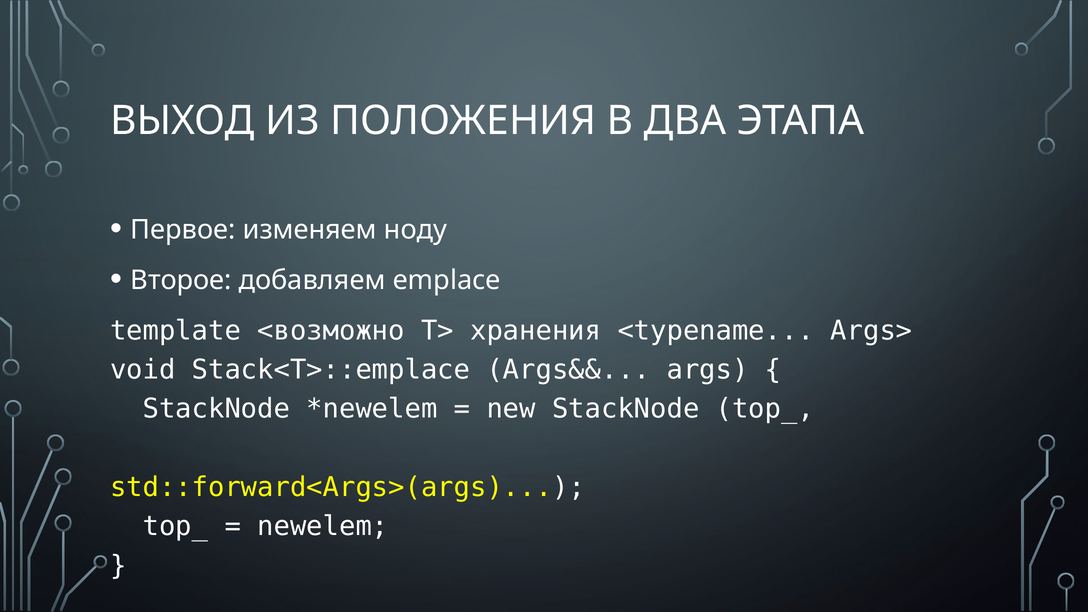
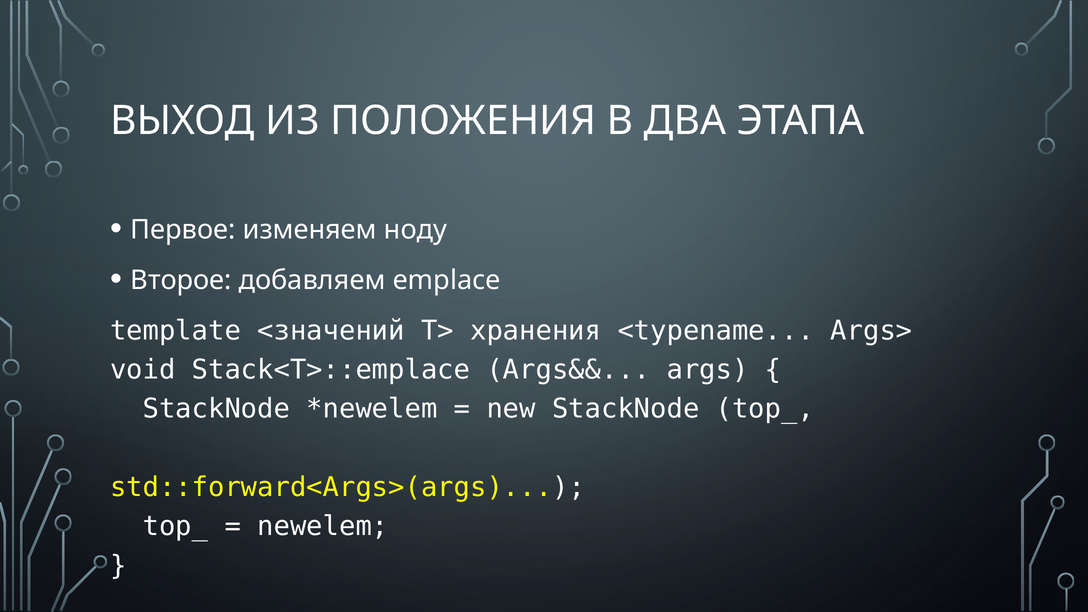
<возможно: <возможно -> <значений (331, 331)
